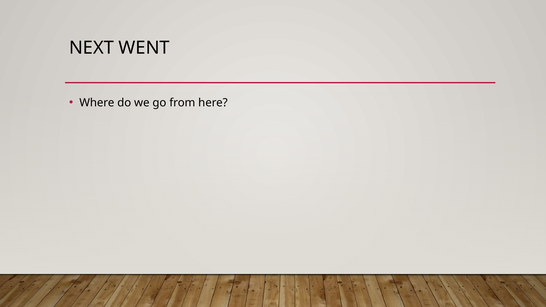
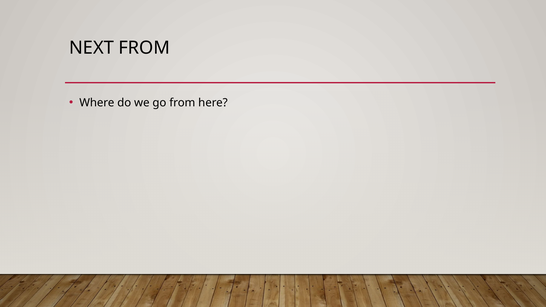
NEXT WENT: WENT -> FROM (144, 48)
